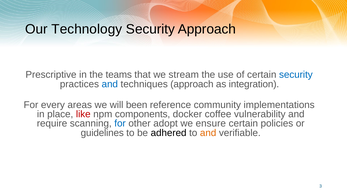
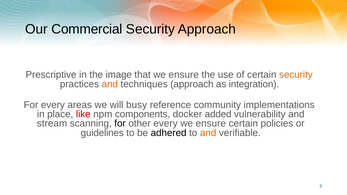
Technology: Technology -> Commercial (87, 29)
teams: teams -> image (119, 75)
that we stream: stream -> ensure (184, 75)
security colour: blue -> orange (296, 75)
and colour: blue -> orange (110, 84)
been: been -> busy (137, 105)
coffee: coffee -> added (218, 114)
require: require -> stream (52, 124)
for colour: blue -> black (120, 124)
other adopt: adopt -> every (166, 124)
